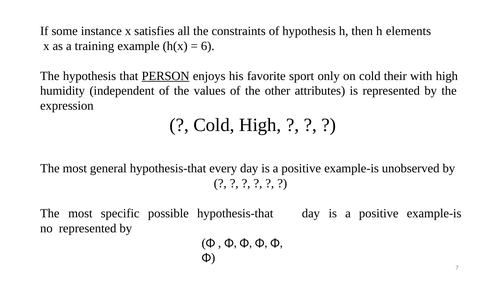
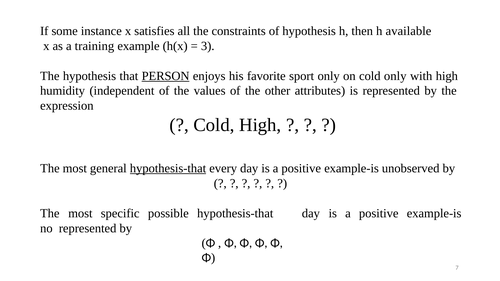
elements: elements -> available (408, 31)
6: 6 -> 3 (208, 46)
cold their: their -> only (395, 76)
hypothesis-that underline: none -> present (168, 168)
